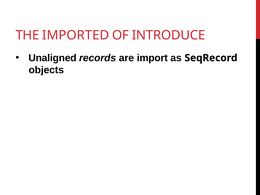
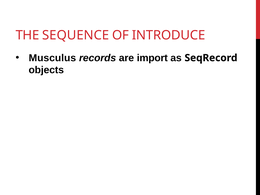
IMPORTED: IMPORTED -> SEQUENCE (76, 35)
Unaligned: Unaligned -> Musculus (52, 58)
